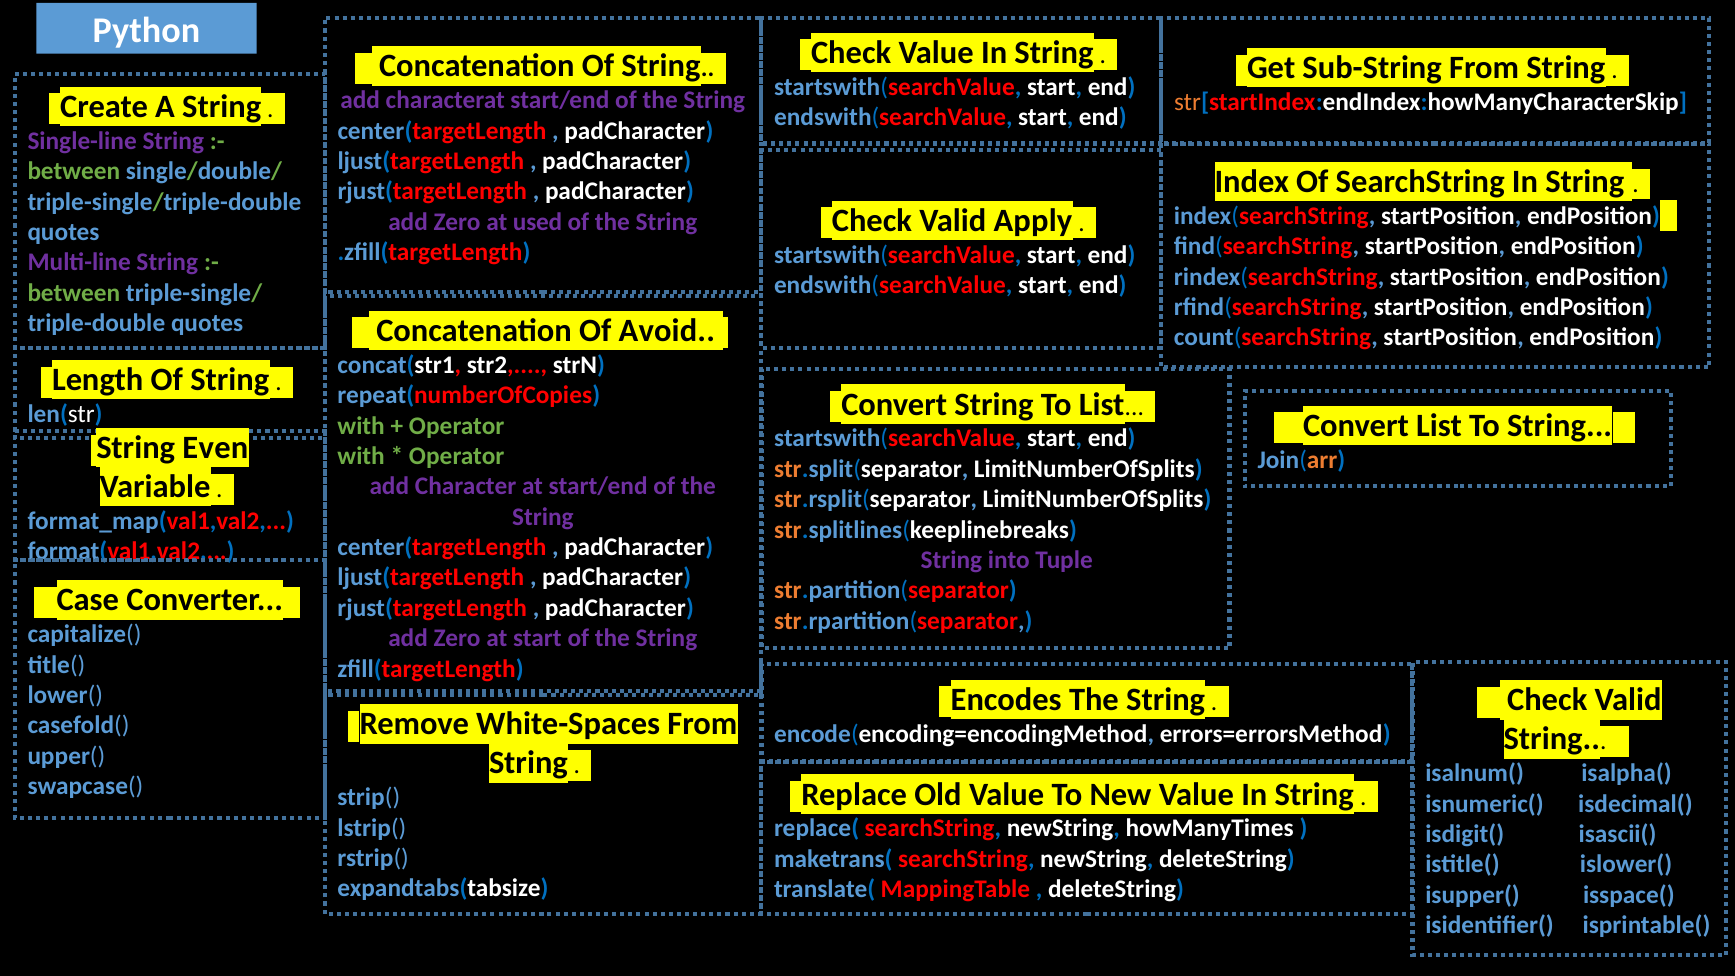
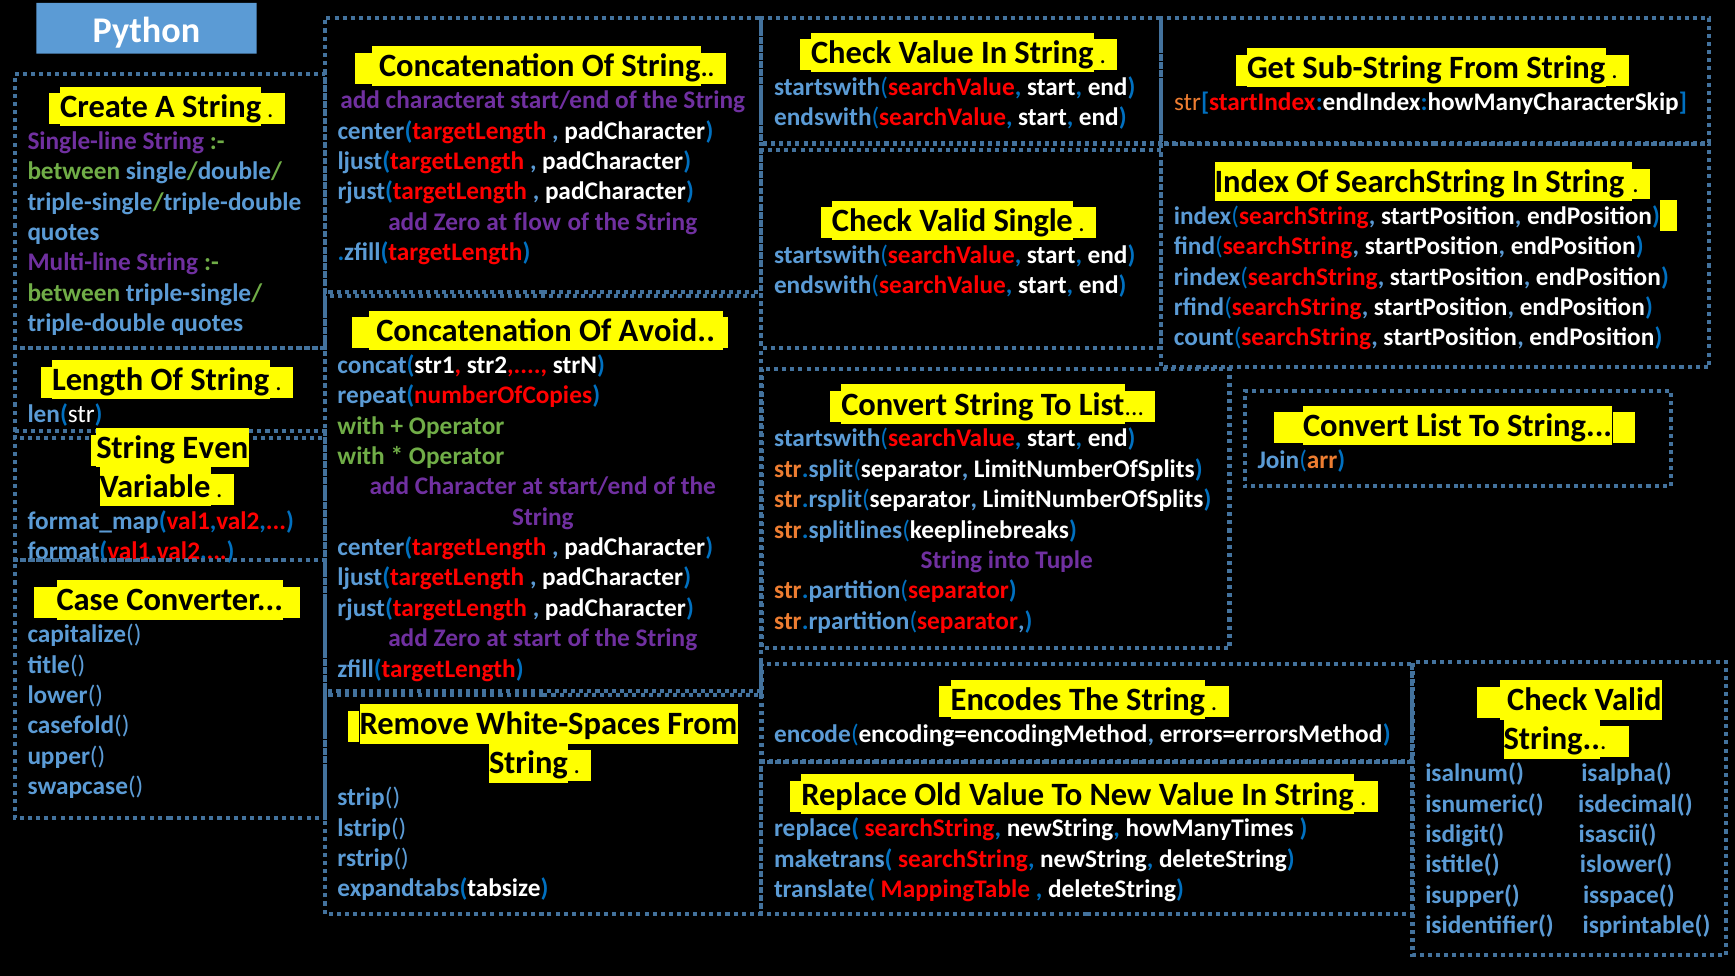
Apply: Apply -> Single (1033, 221)
used: used -> flow (537, 222)
